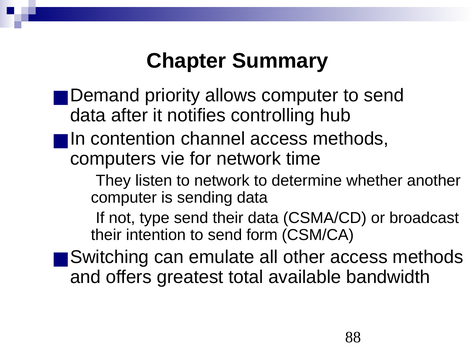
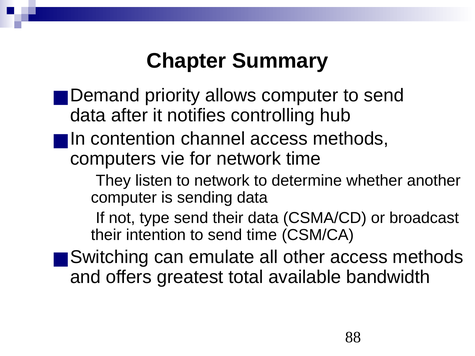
send form: form -> time (262, 235)
